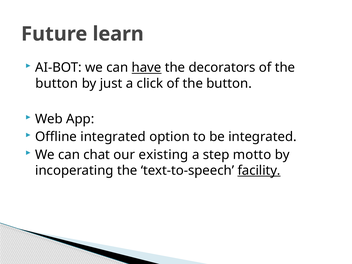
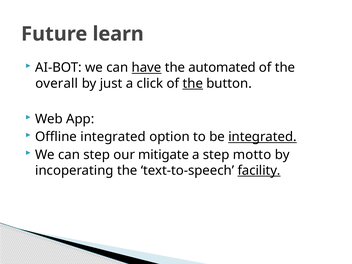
decorators: decorators -> automated (222, 68)
button: button -> overall (57, 83)
the underline: none -> present (193, 83)
integrated underline: none -> present (262, 137)
can chat: chat -> step (97, 155)
existing: existing -> mitigate (164, 155)
